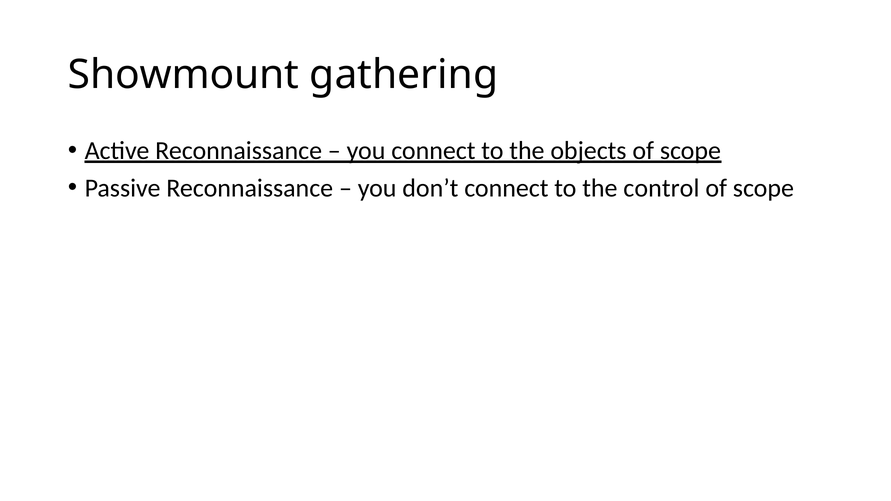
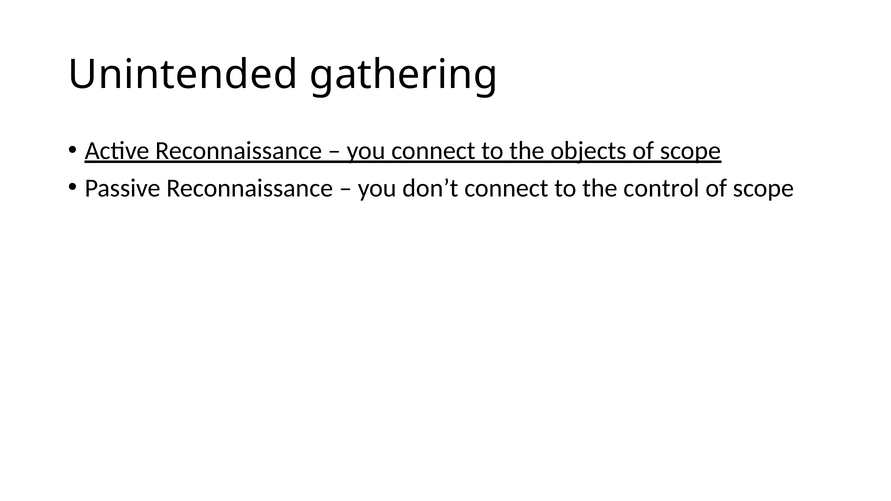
Showmount: Showmount -> Unintended (183, 75)
